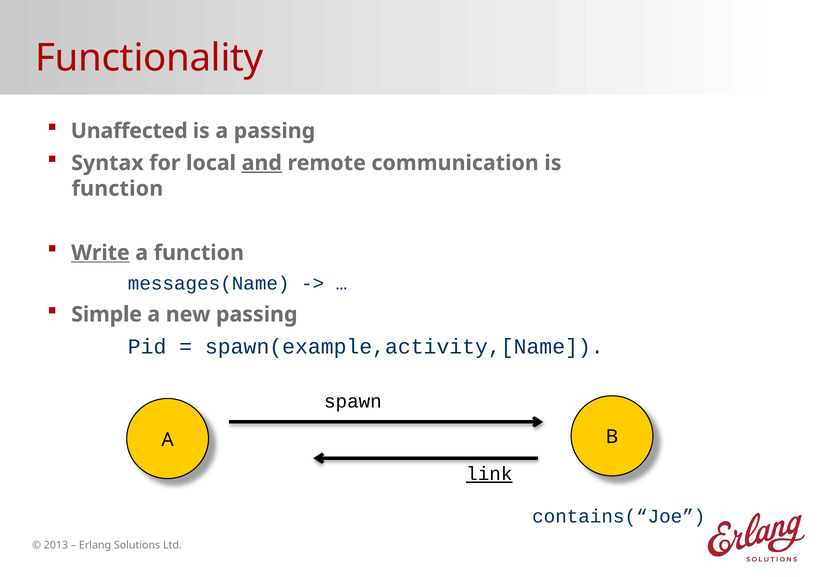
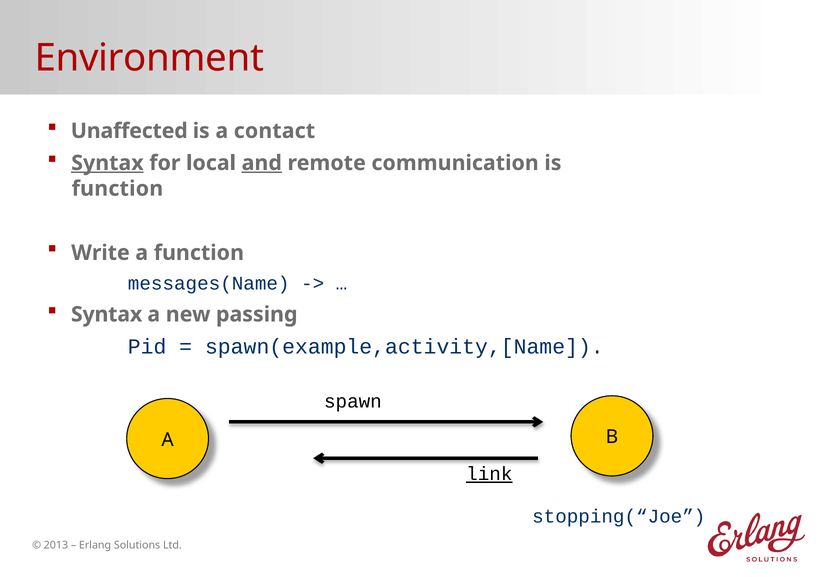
Functionality: Functionality -> Environment (149, 58)
a passing: passing -> contact (274, 131)
Syntax underline: none -> present (107, 163)
Write underline: present -> none (100, 253)
Simple: Simple -> Syntax (107, 315)
contains(“Joe: contains(“Joe -> stopping(“Joe (619, 517)
